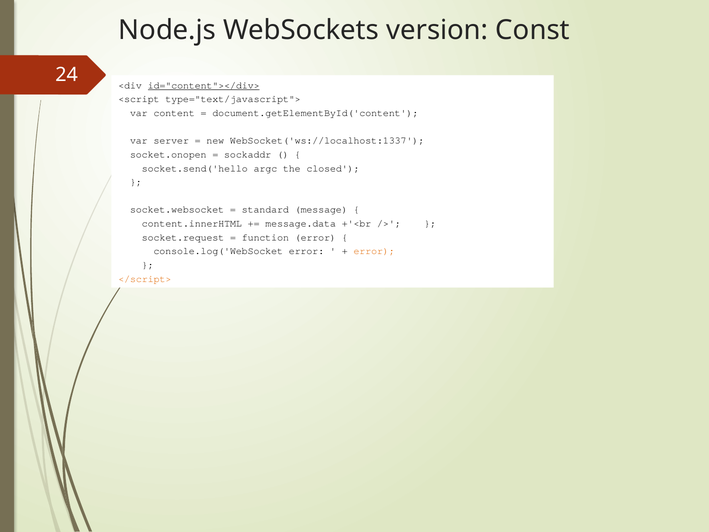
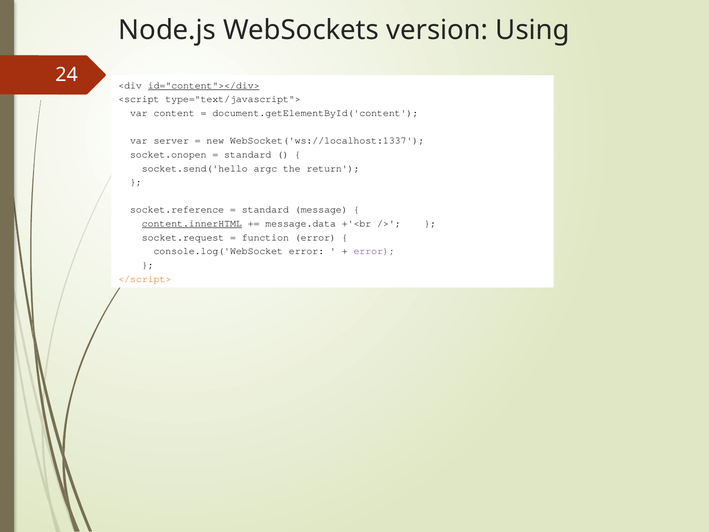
Const: Const -> Using (533, 30)
sockaddr: sockaddr -> standard (248, 154)
closed: closed -> return (333, 168)
socket.websocket: socket.websocket -> socket.reference (177, 210)
content.innerHTML underline: none -> present (192, 223)
error colour: orange -> purple (374, 251)
